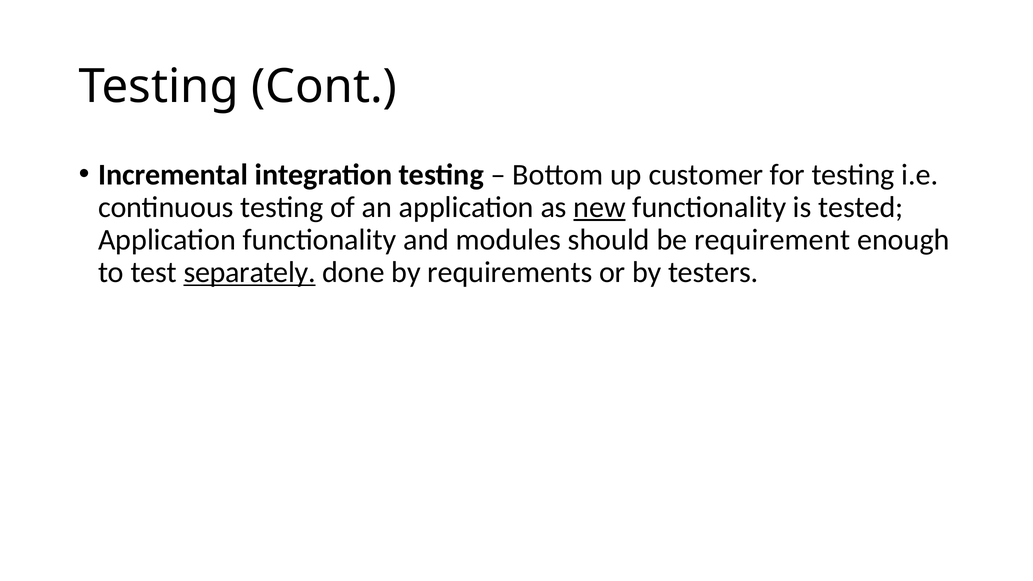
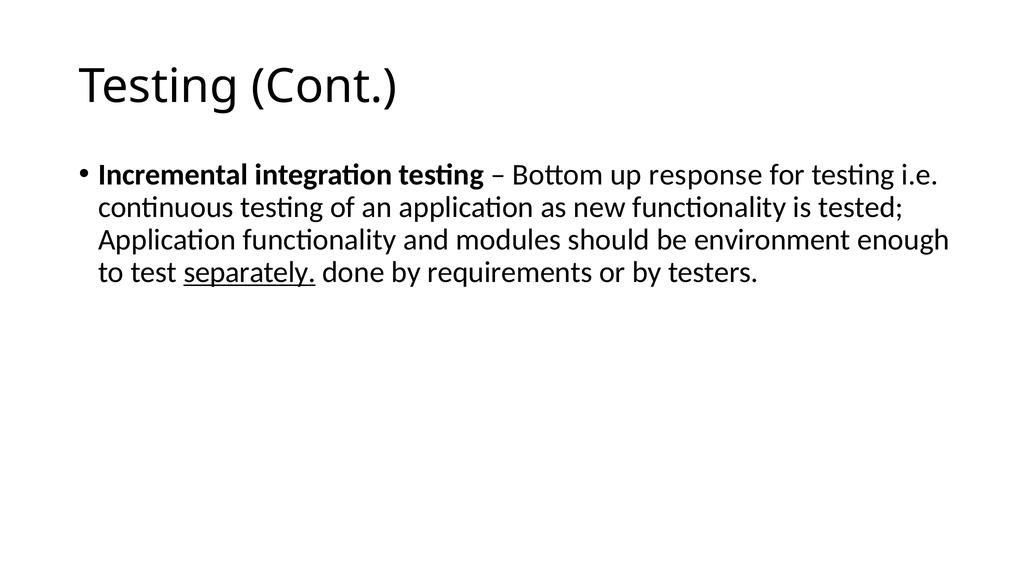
customer: customer -> response (706, 175)
new underline: present -> none (600, 207)
requirement: requirement -> environment (772, 240)
